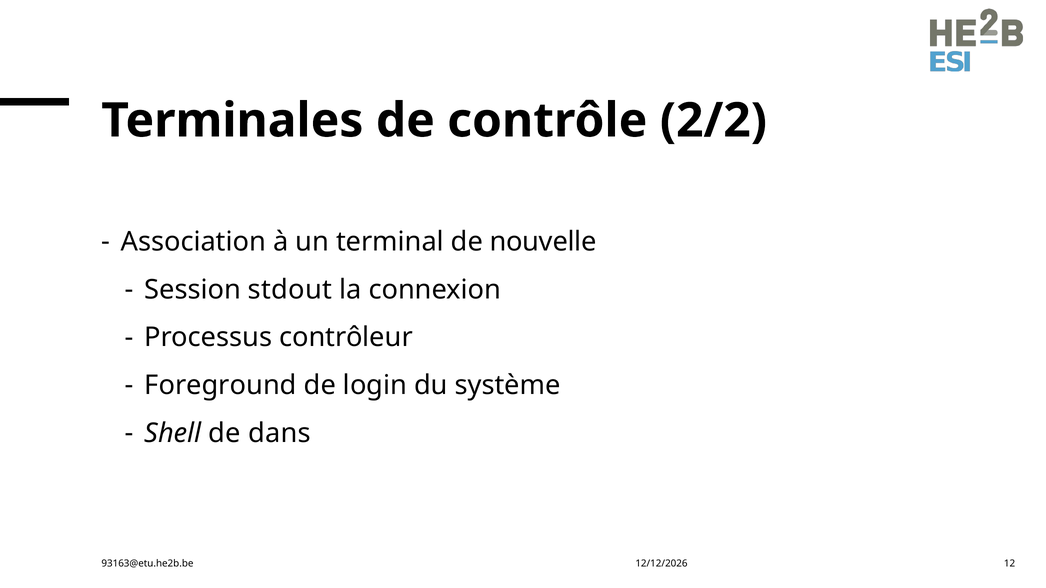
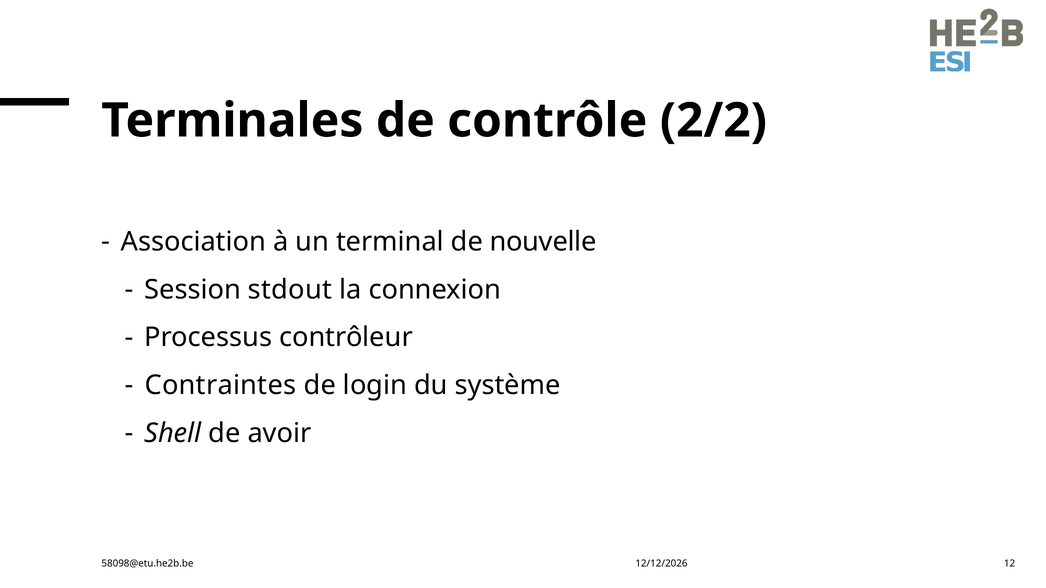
Foreground: Foreground -> Contraintes (220, 386)
dans: dans -> avoir (280, 433)
93163@etu.he2b.be: 93163@etu.he2b.be -> 58098@etu.he2b.be (147, 564)
